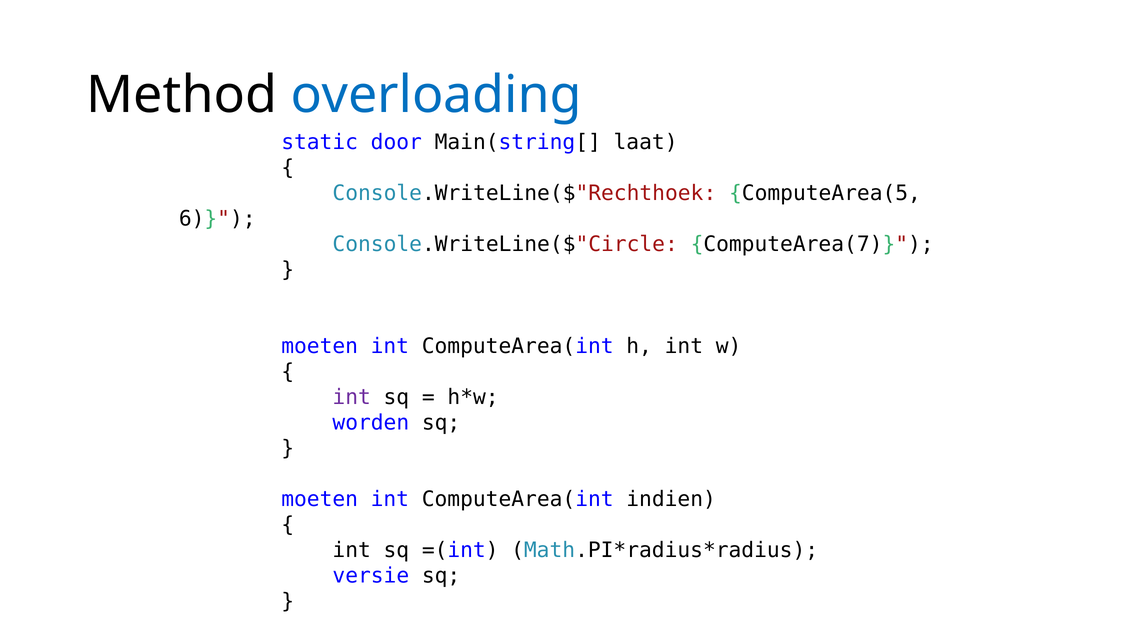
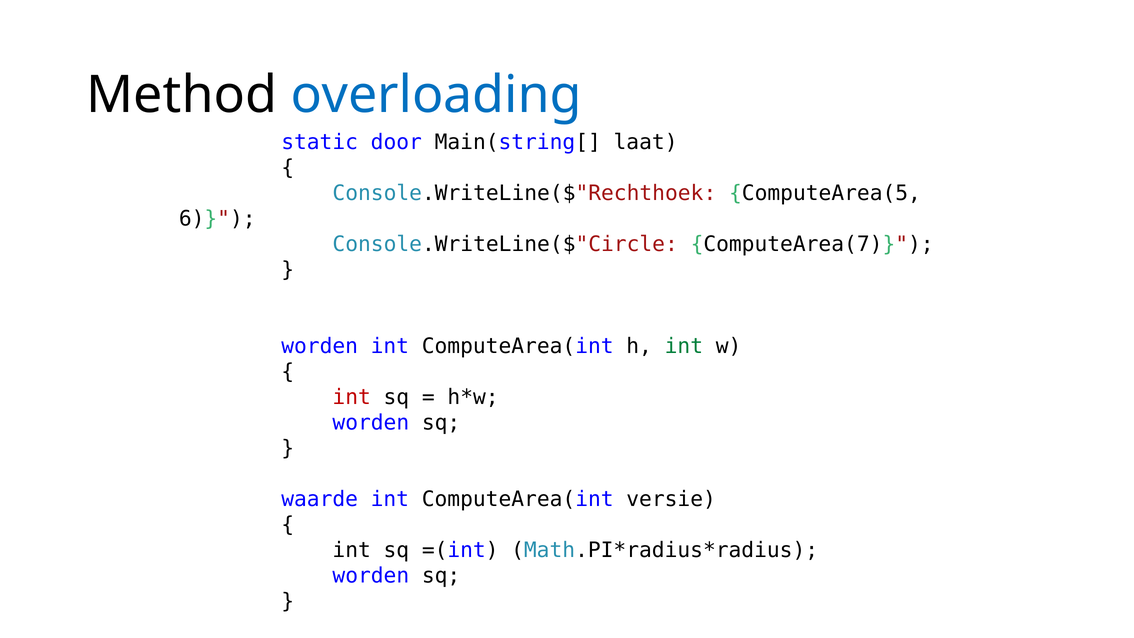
moeten: moeten -> worden (320, 346)
int colour: black -> green (684, 346)
int colour: purple -> red (352, 397)
moeten: moeten -> waarde (320, 499)
indien: indien -> versie (671, 499)
versie: versie -> worden (371, 576)
